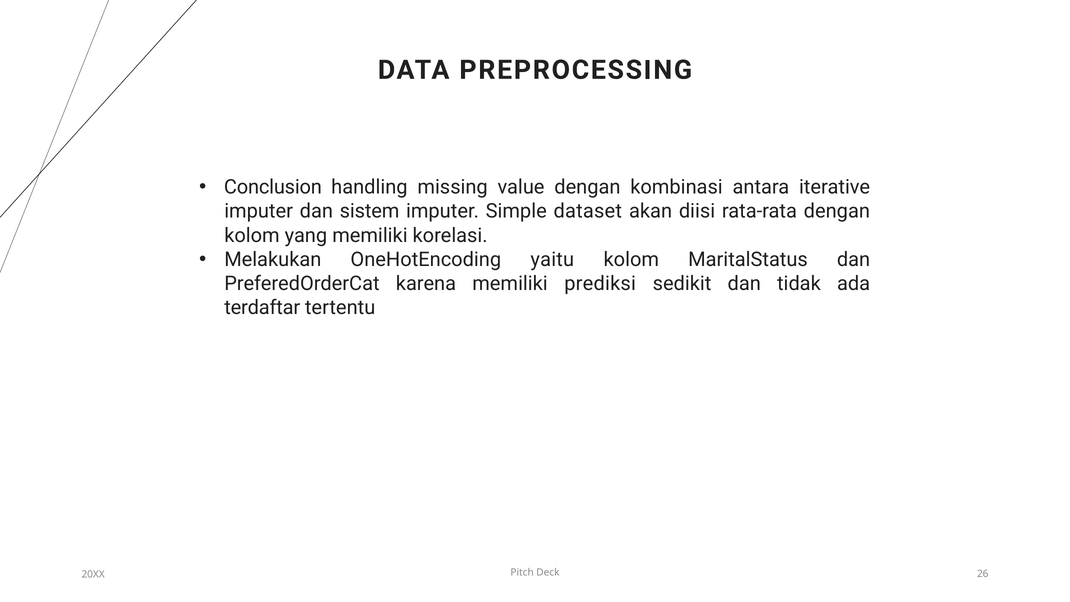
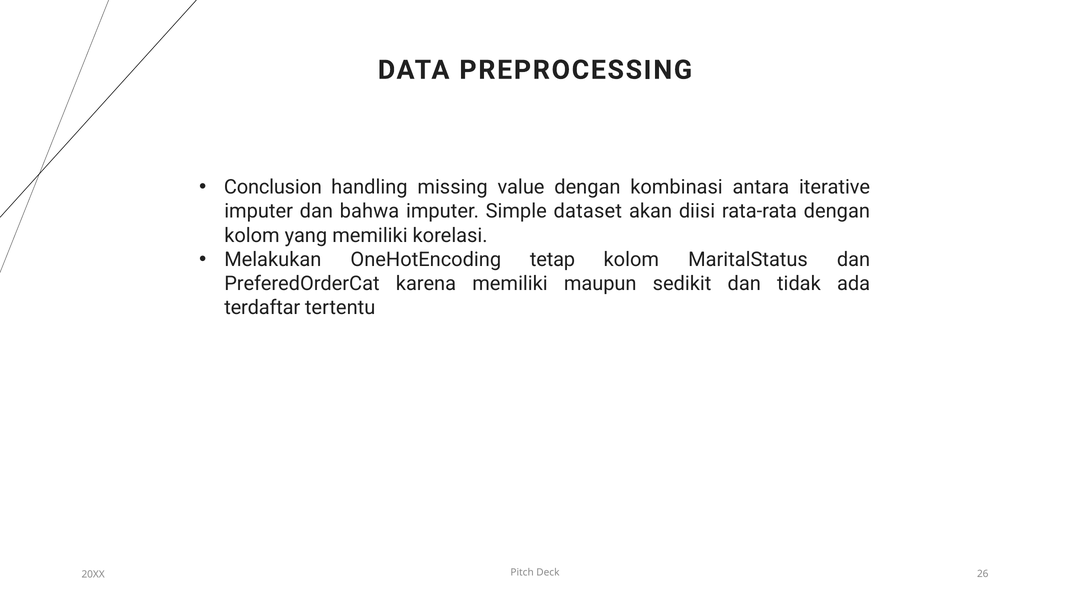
sistem: sistem -> bahwa (369, 211)
yaitu: yaitu -> tetap (553, 259)
prediksi: prediksi -> maupun (600, 284)
